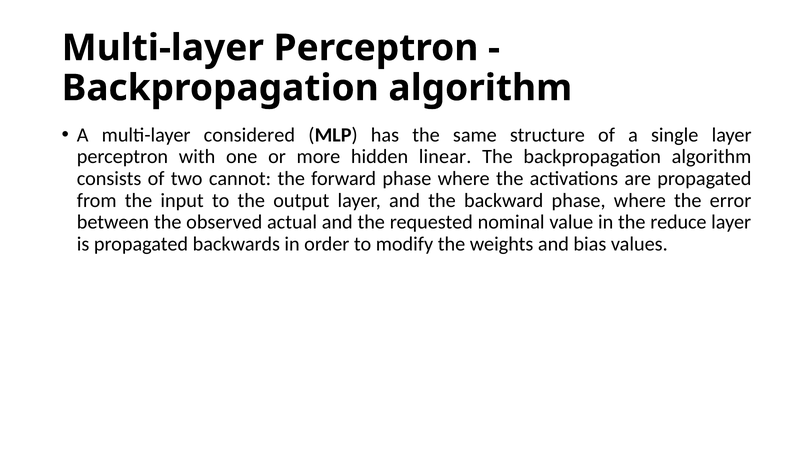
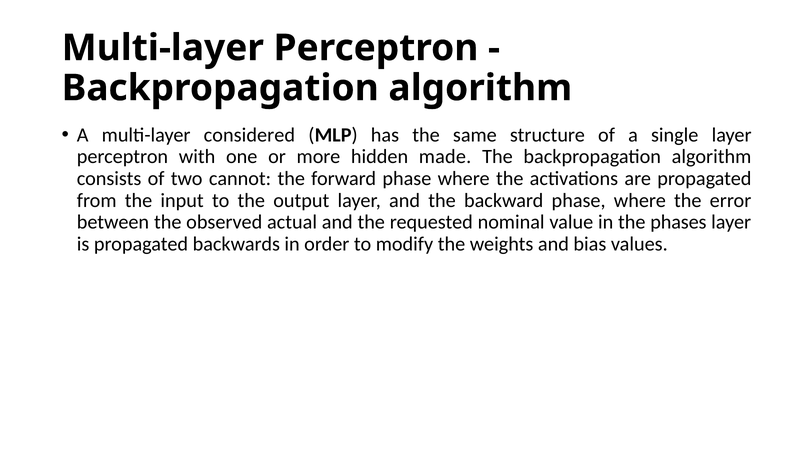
linear: linear -> made (445, 157)
reduce: reduce -> phases (678, 222)
